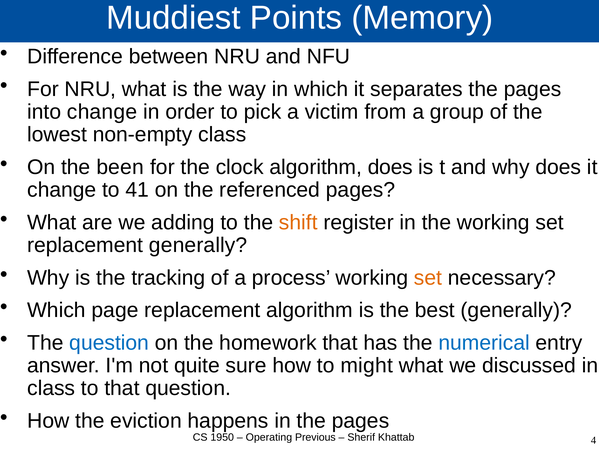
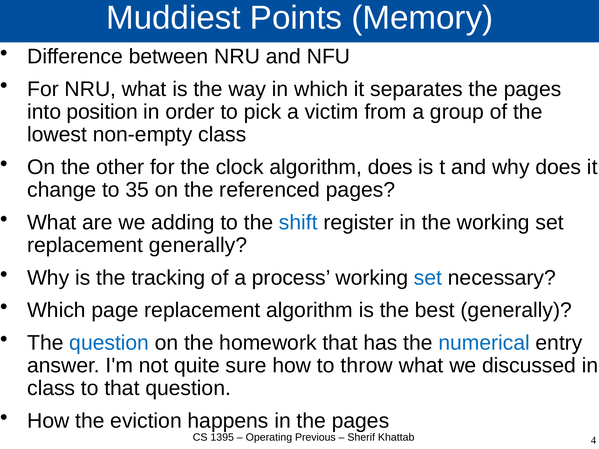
into change: change -> position (102, 112)
been: been -> other (120, 167)
41: 41 -> 35 (137, 190)
shift colour: orange -> blue (298, 223)
set colour: orange -> blue (428, 278)
might: might -> throw (367, 366)
1950: 1950 -> 1395 (222, 438)
